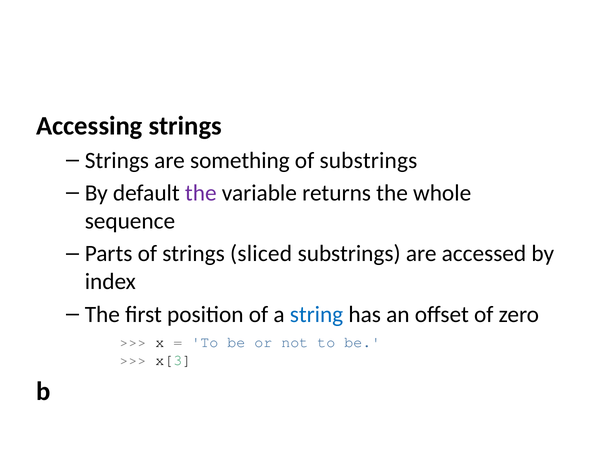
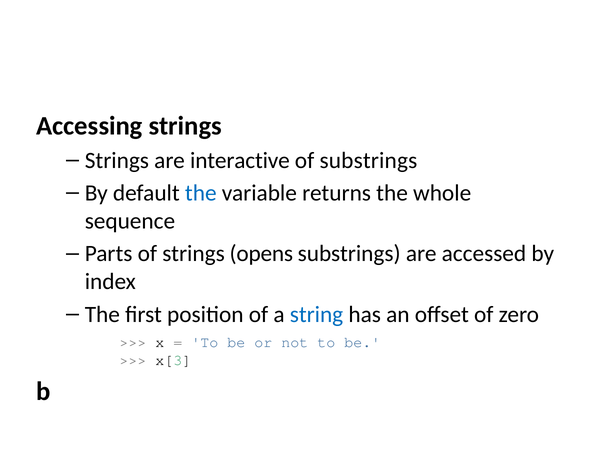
something: something -> interactive (240, 160)
the colour: purple -> blue (201, 193)
sliced: sliced -> opens (261, 254)
